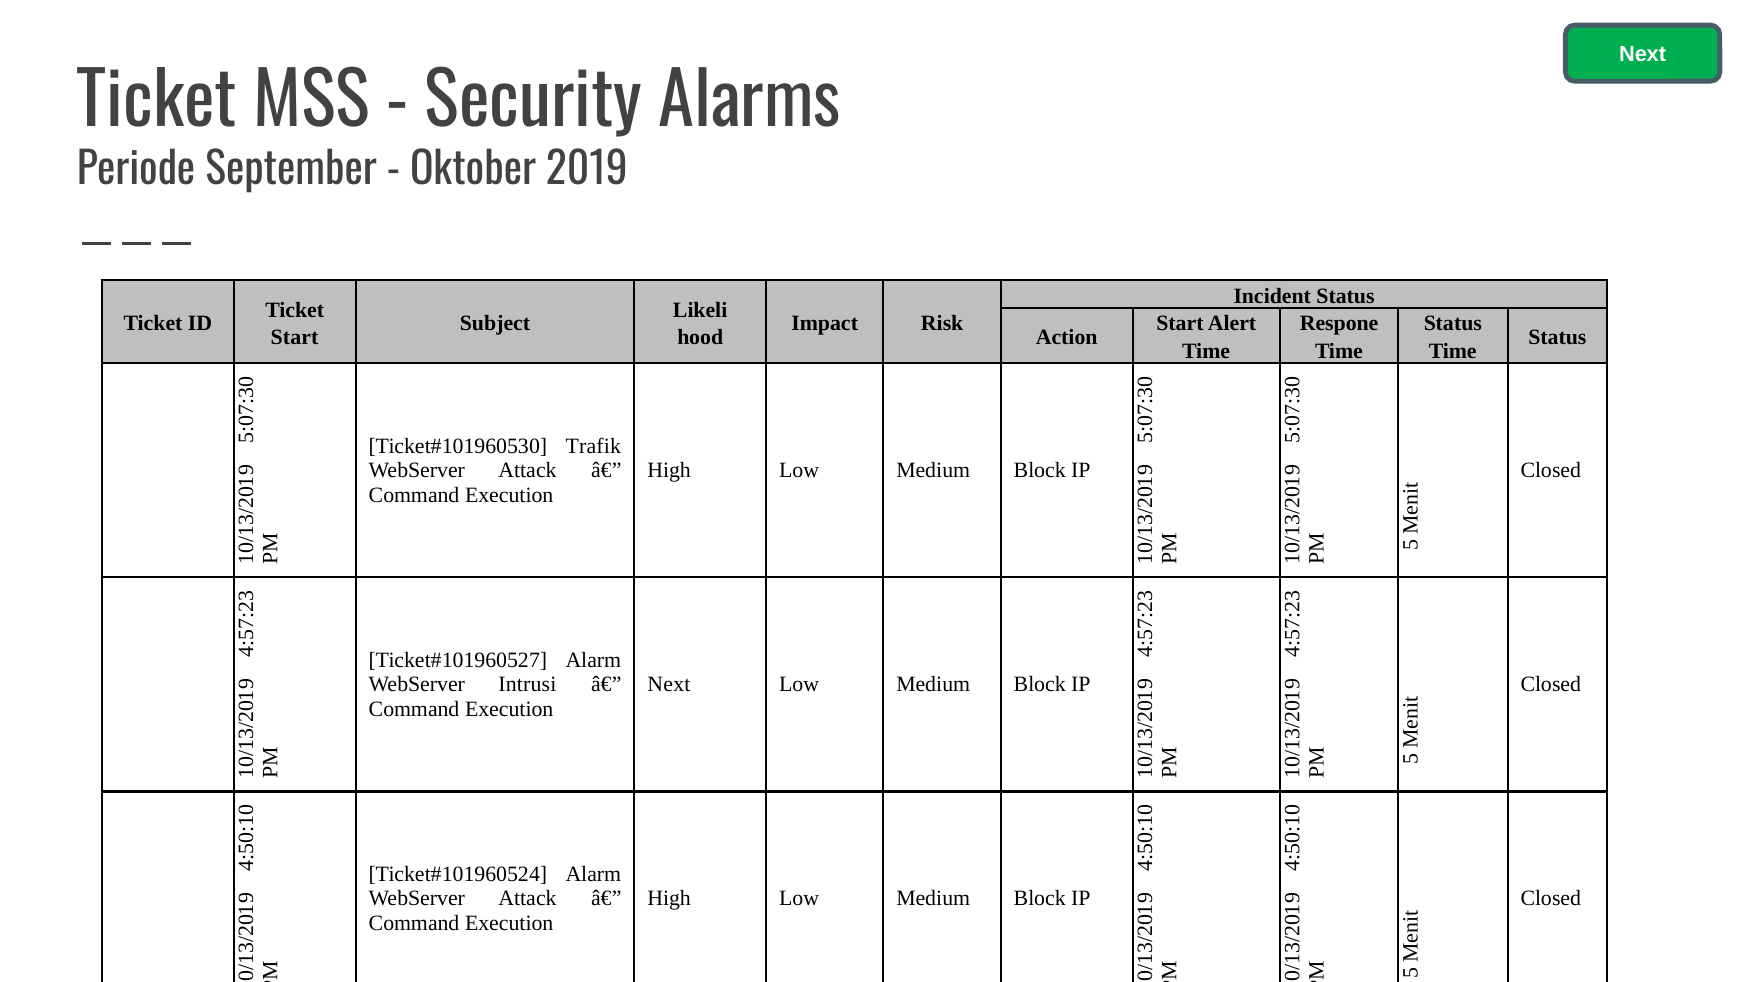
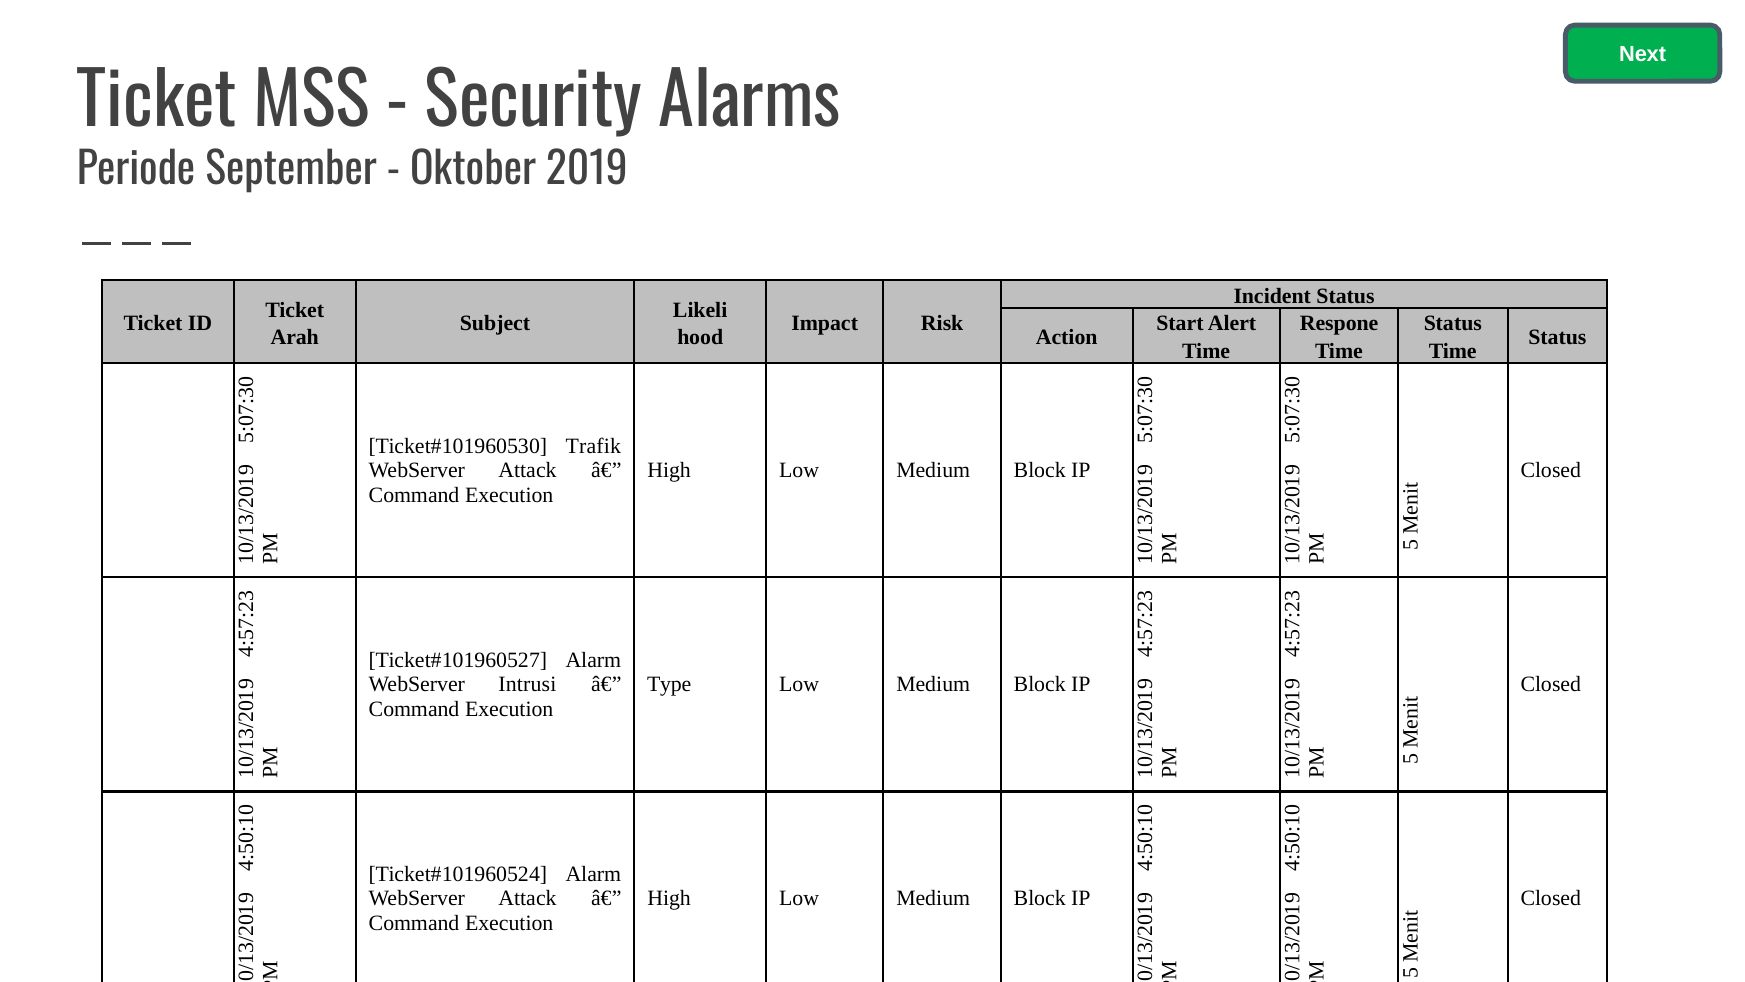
Start: Start -> Arah (295, 337)
Next: Next -> Type (669, 684)
